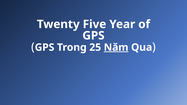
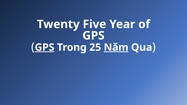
GPS underline: none -> present (45, 47)
